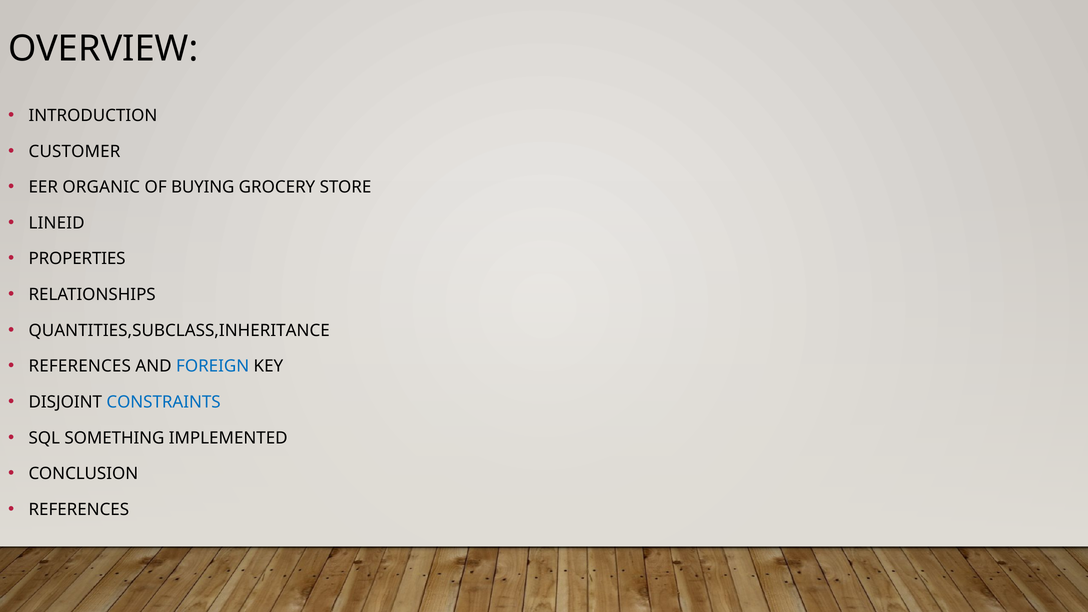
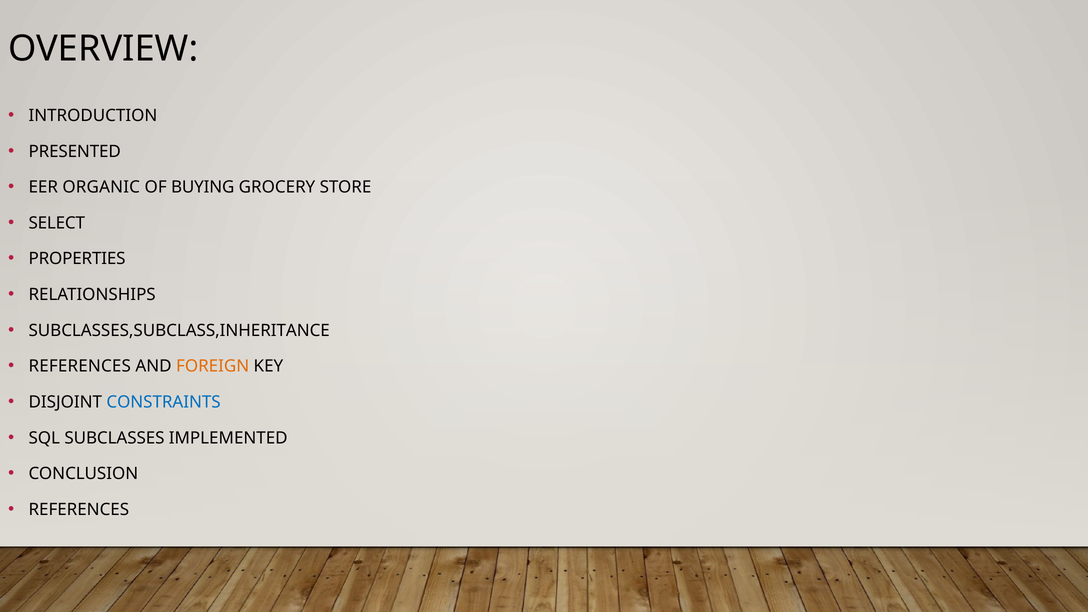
CUSTOMER: CUSTOMER -> PRESENTED (75, 151)
LINEID: LINEID -> SELECT (57, 223)
QUANTITIES,SUBCLASS,INHERITANCE: QUANTITIES,SUBCLASS,INHERITANCE -> SUBCLASSES,SUBCLASS,INHERITANCE (179, 331)
FOREIGN colour: blue -> orange (213, 366)
SOMETHING: SOMETHING -> SUBCLASSES (114, 438)
